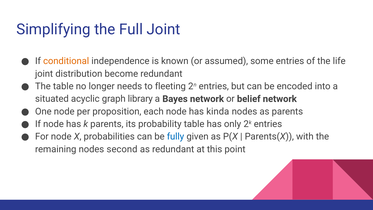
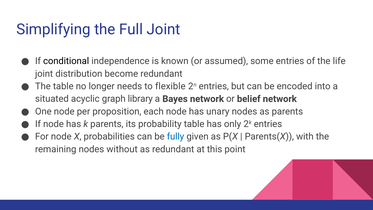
conditional colour: orange -> black (66, 61)
fleeting: fleeting -> flexible (170, 86)
kinda: kinda -> unary (218, 111)
second: second -> without (122, 149)
